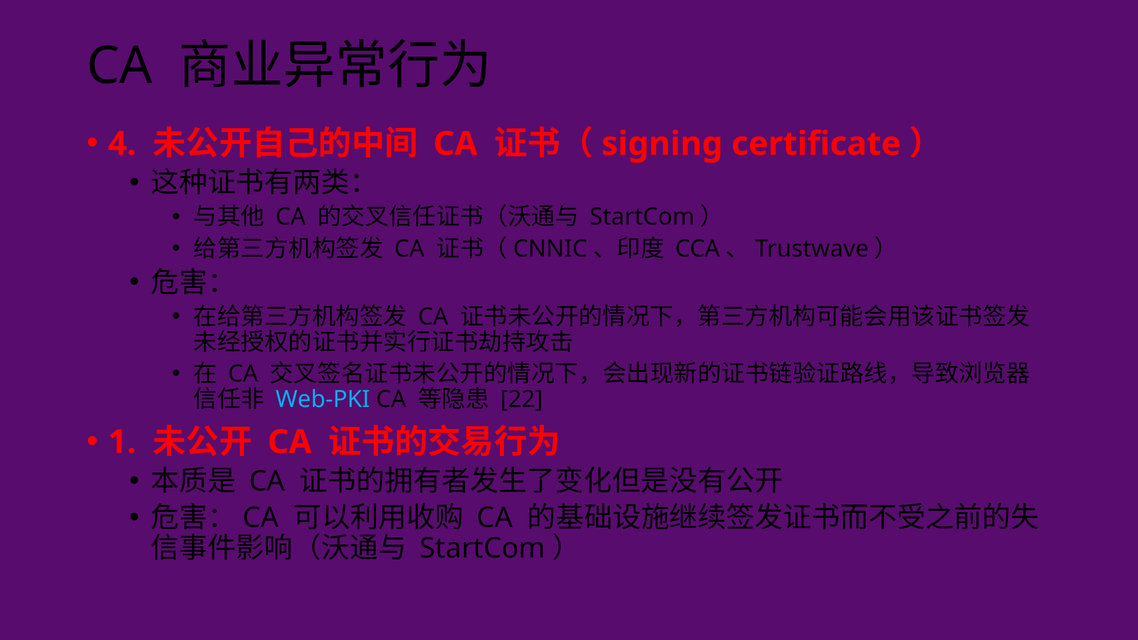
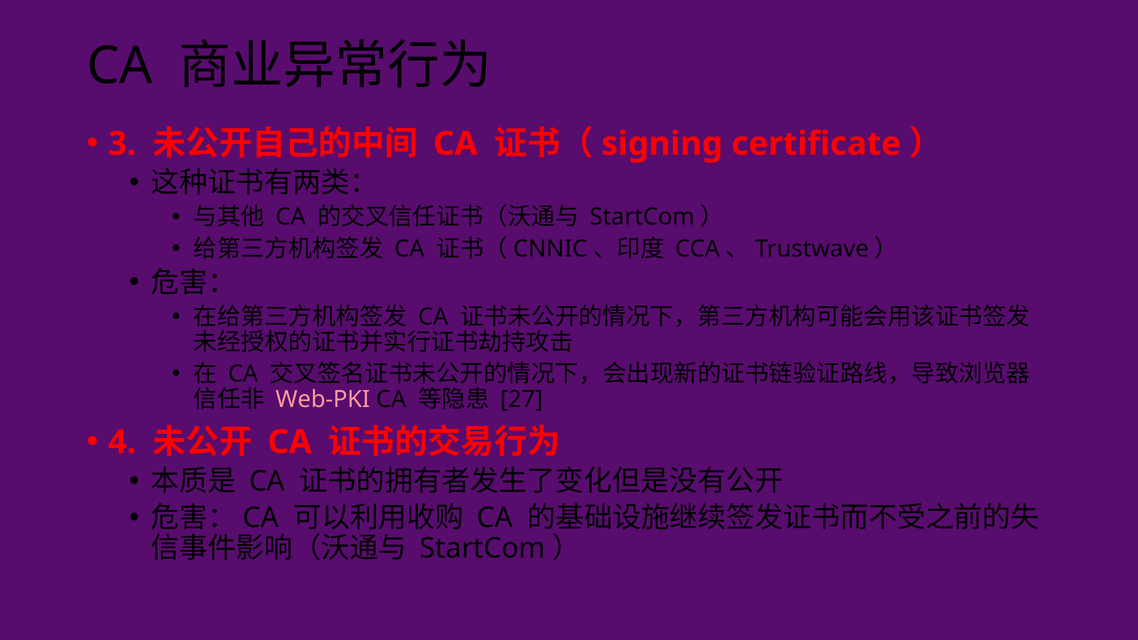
4: 4 -> 3 (122, 144)
Web-PKI colour: light blue -> pink (323, 400)
22: 22 -> 27 (522, 400)
1: 1 -> 4 (122, 442)
